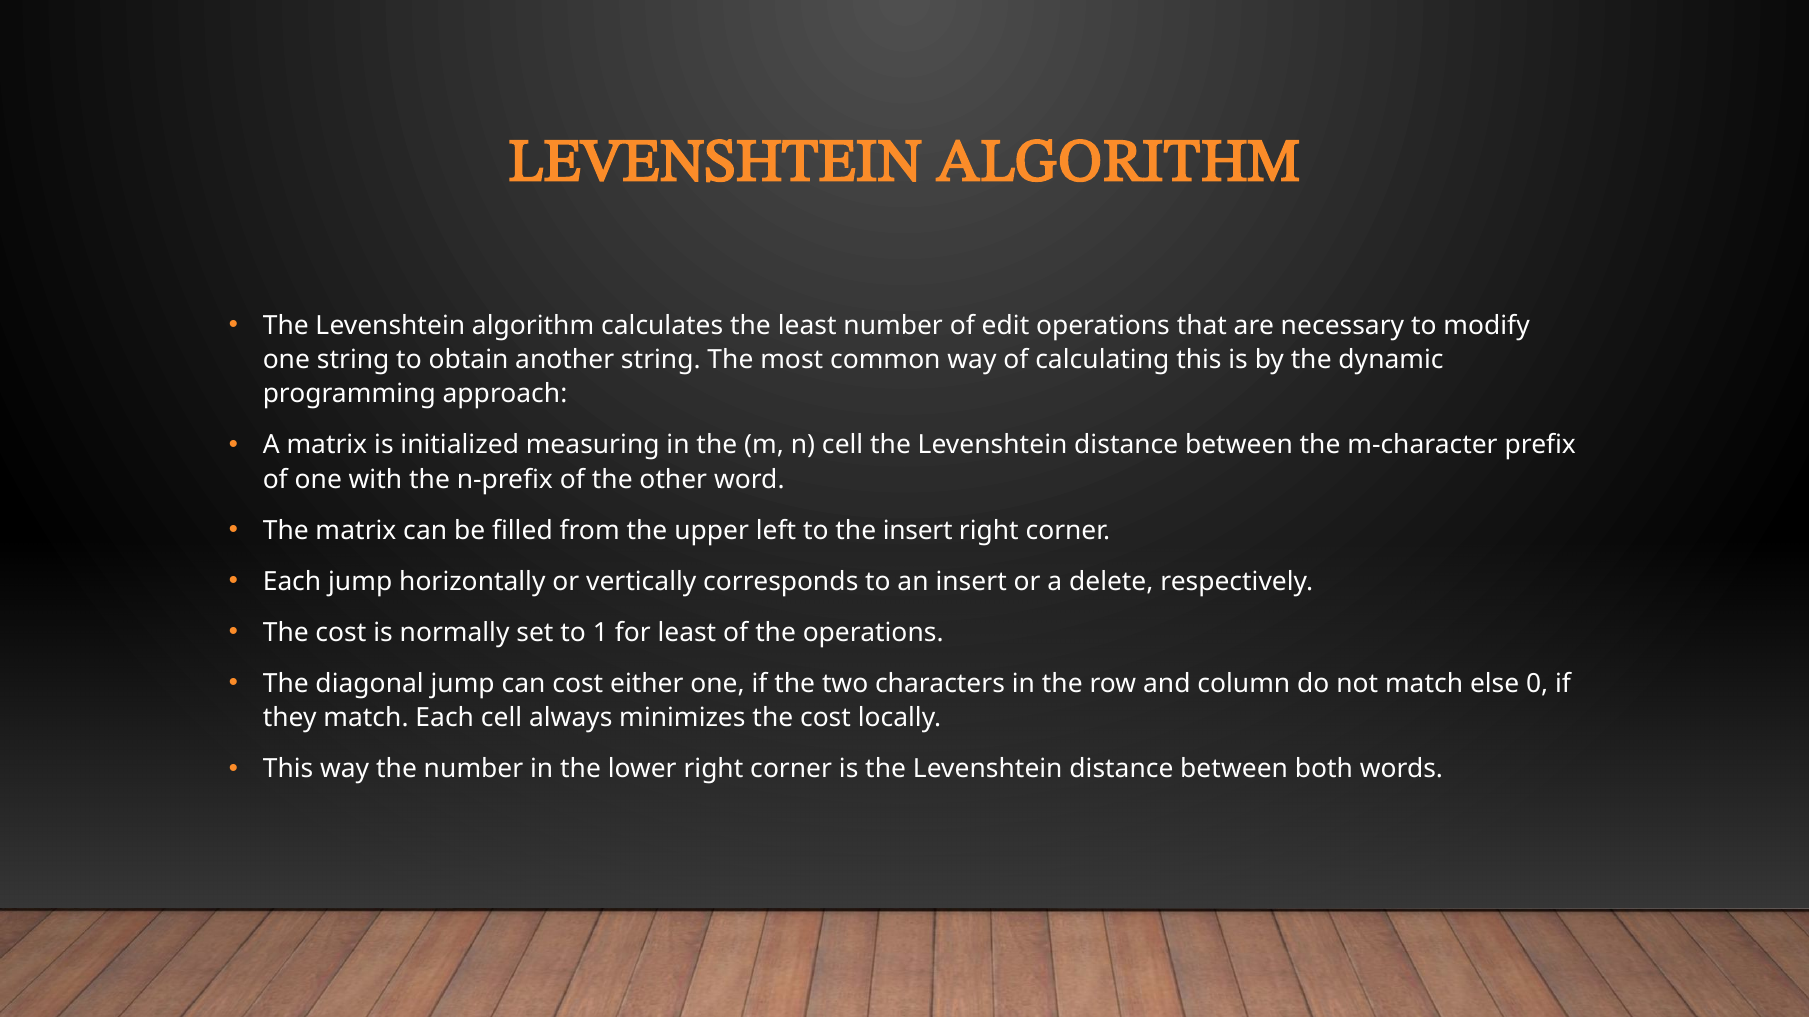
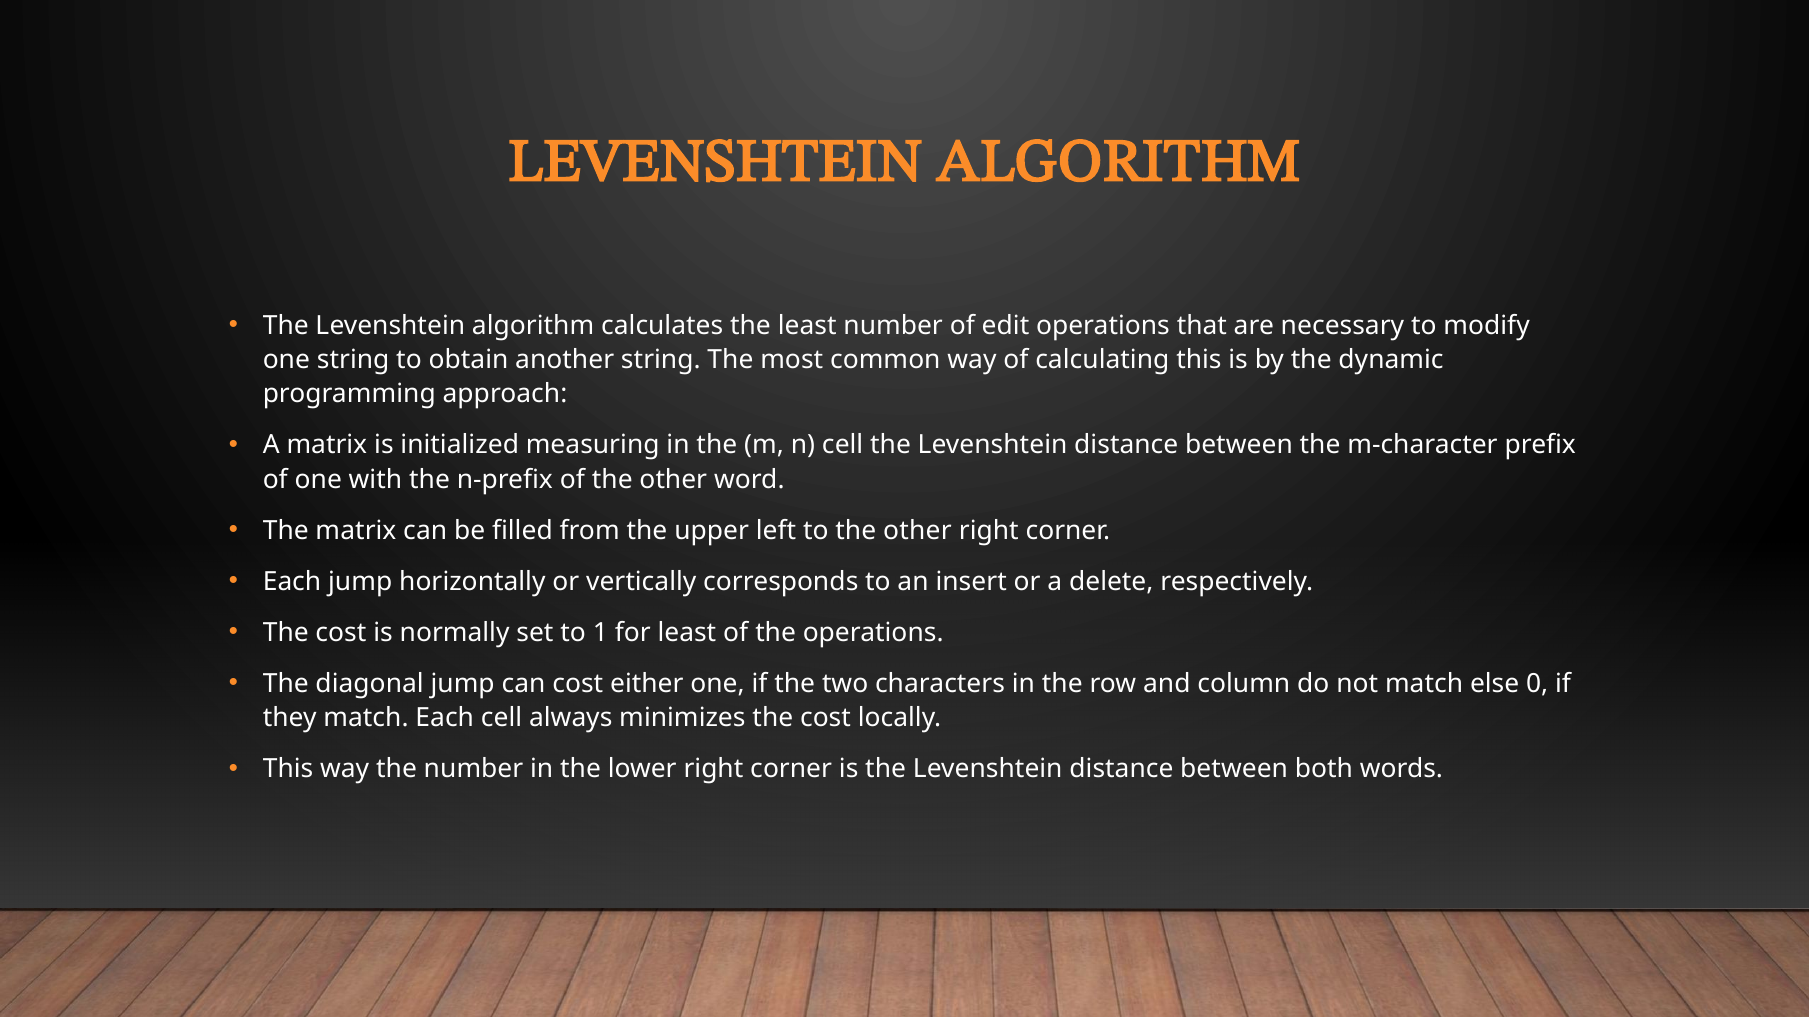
to the insert: insert -> other (917, 531)
